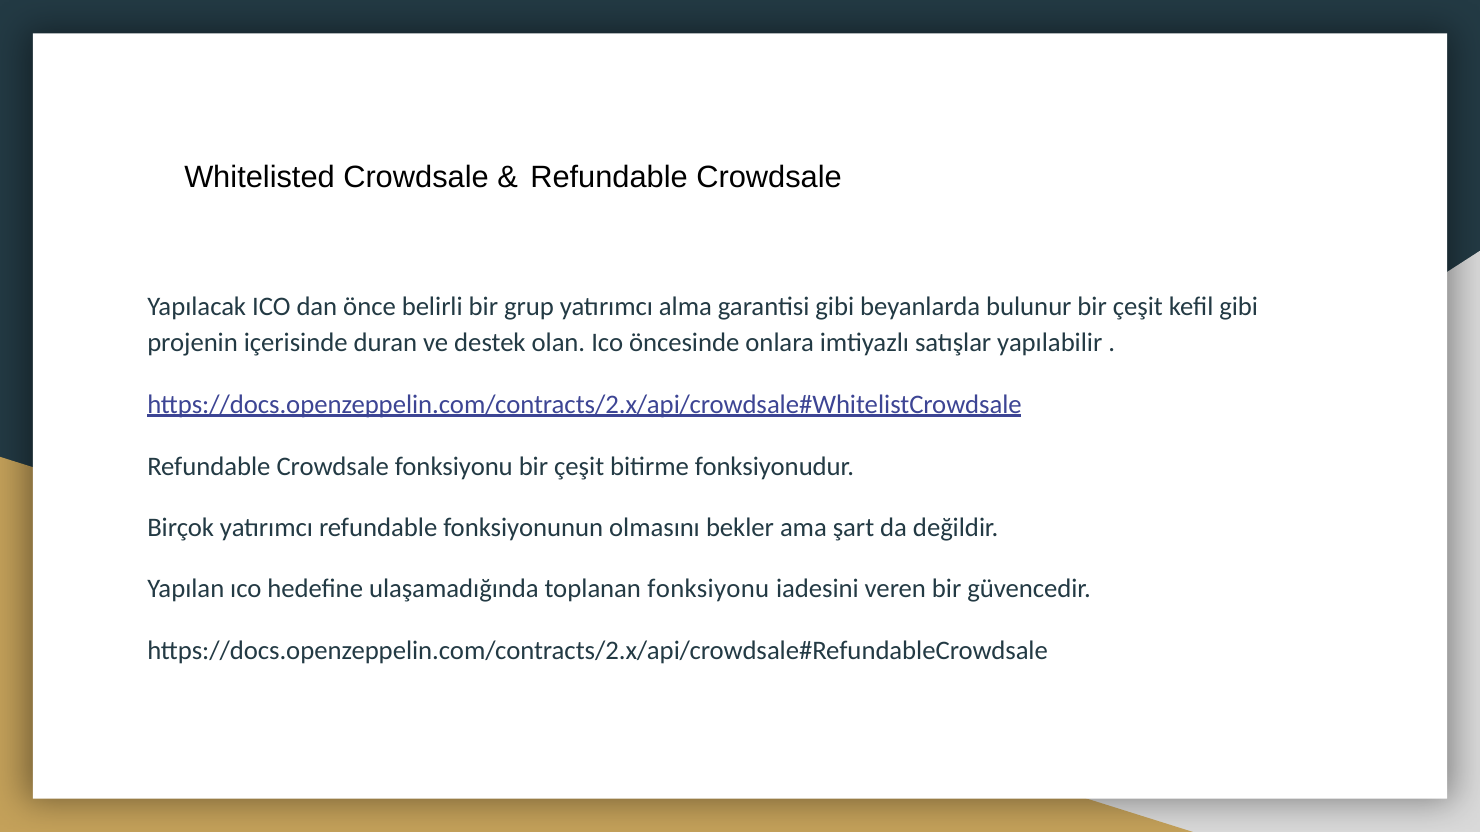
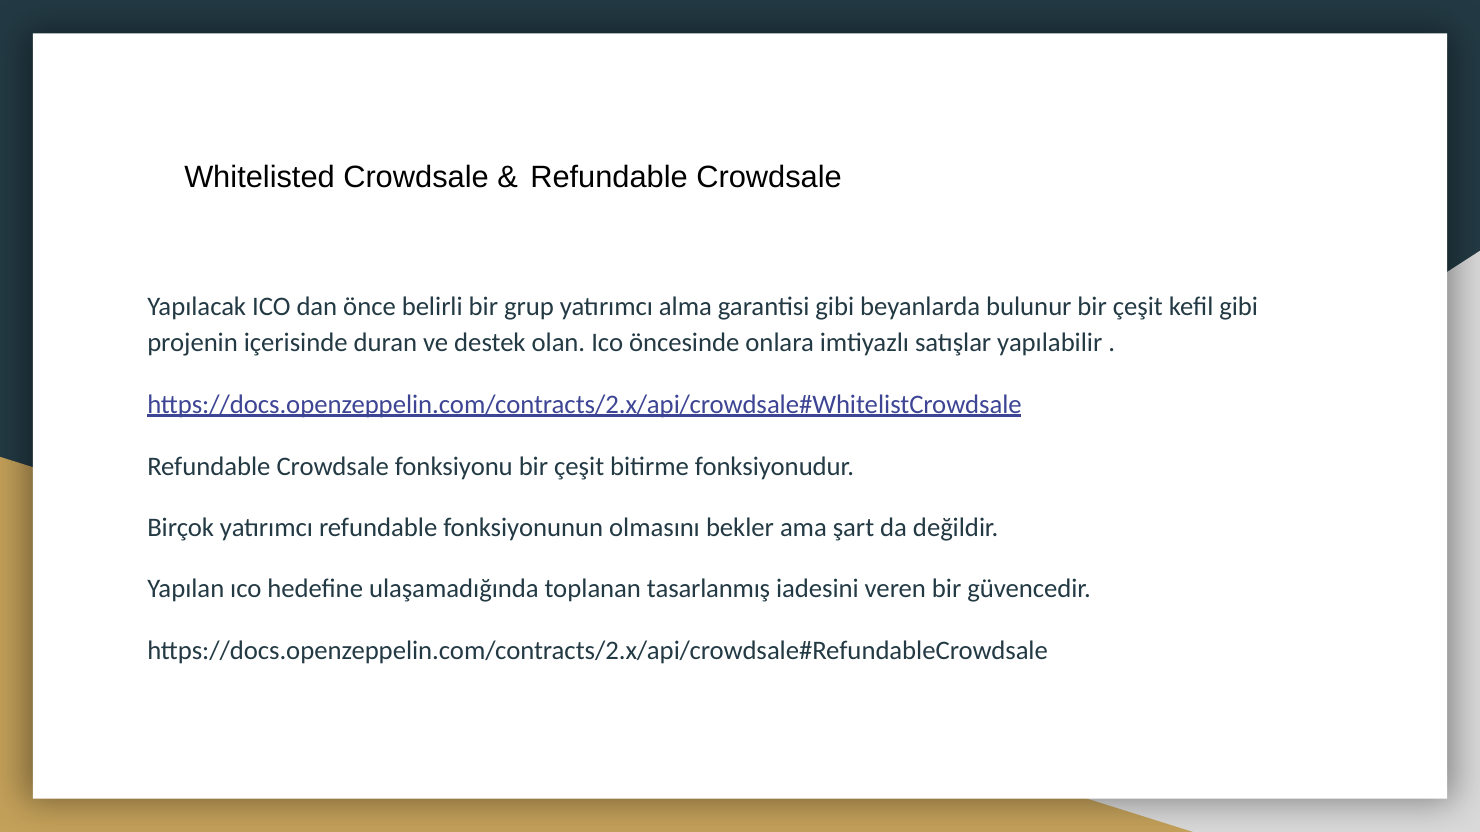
toplanan fonksiyonu: fonksiyonu -> tasarlanmış (709, 589)
